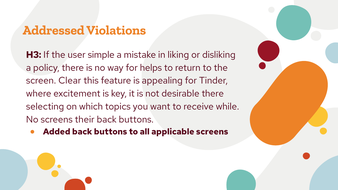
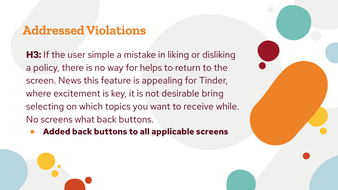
Clear: Clear -> News (70, 81)
desirable there: there -> bring (213, 94)
their: their -> what (85, 120)
